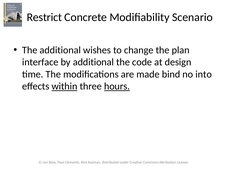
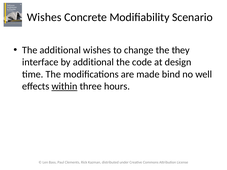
Restrict: Restrict -> Wishes (44, 17)
plan: plan -> they (181, 50)
into: into -> well (204, 74)
hours underline: present -> none (117, 86)
